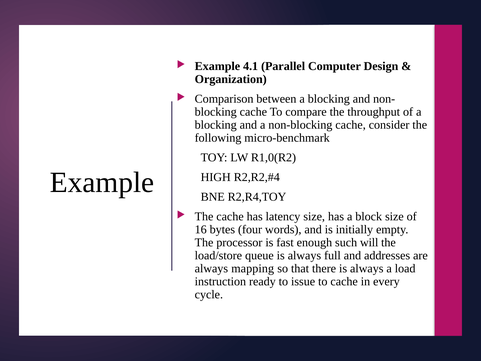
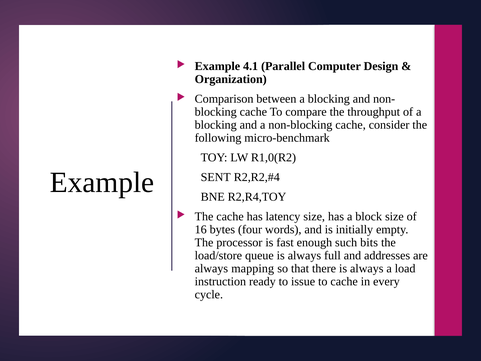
HIGH: HIGH -> SENT (216, 177)
will: will -> bits (369, 242)
